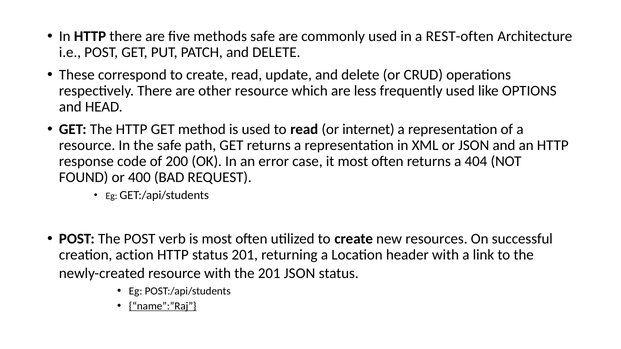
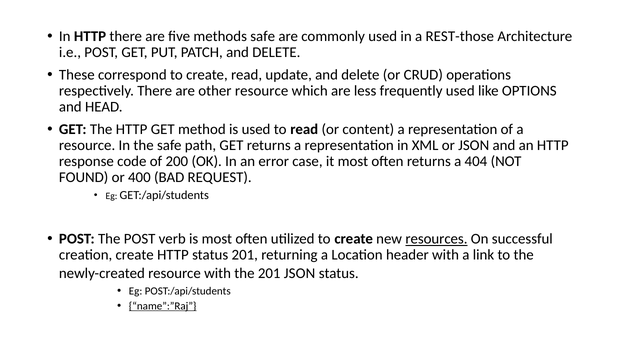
REST-often: REST-often -> REST-those (460, 36)
internet: internet -> content (368, 129)
resources underline: none -> present (436, 239)
creation action: action -> create (135, 255)
